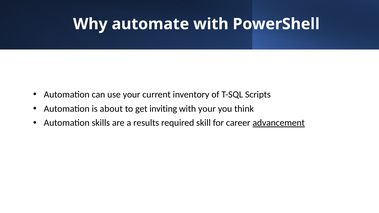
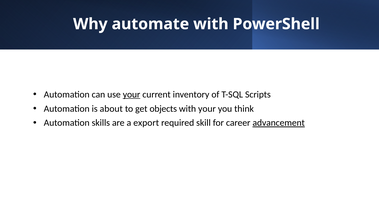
your underline: none -> present (132, 95)
inviting: inviting -> objects (163, 109)
results: results -> export (146, 123)
